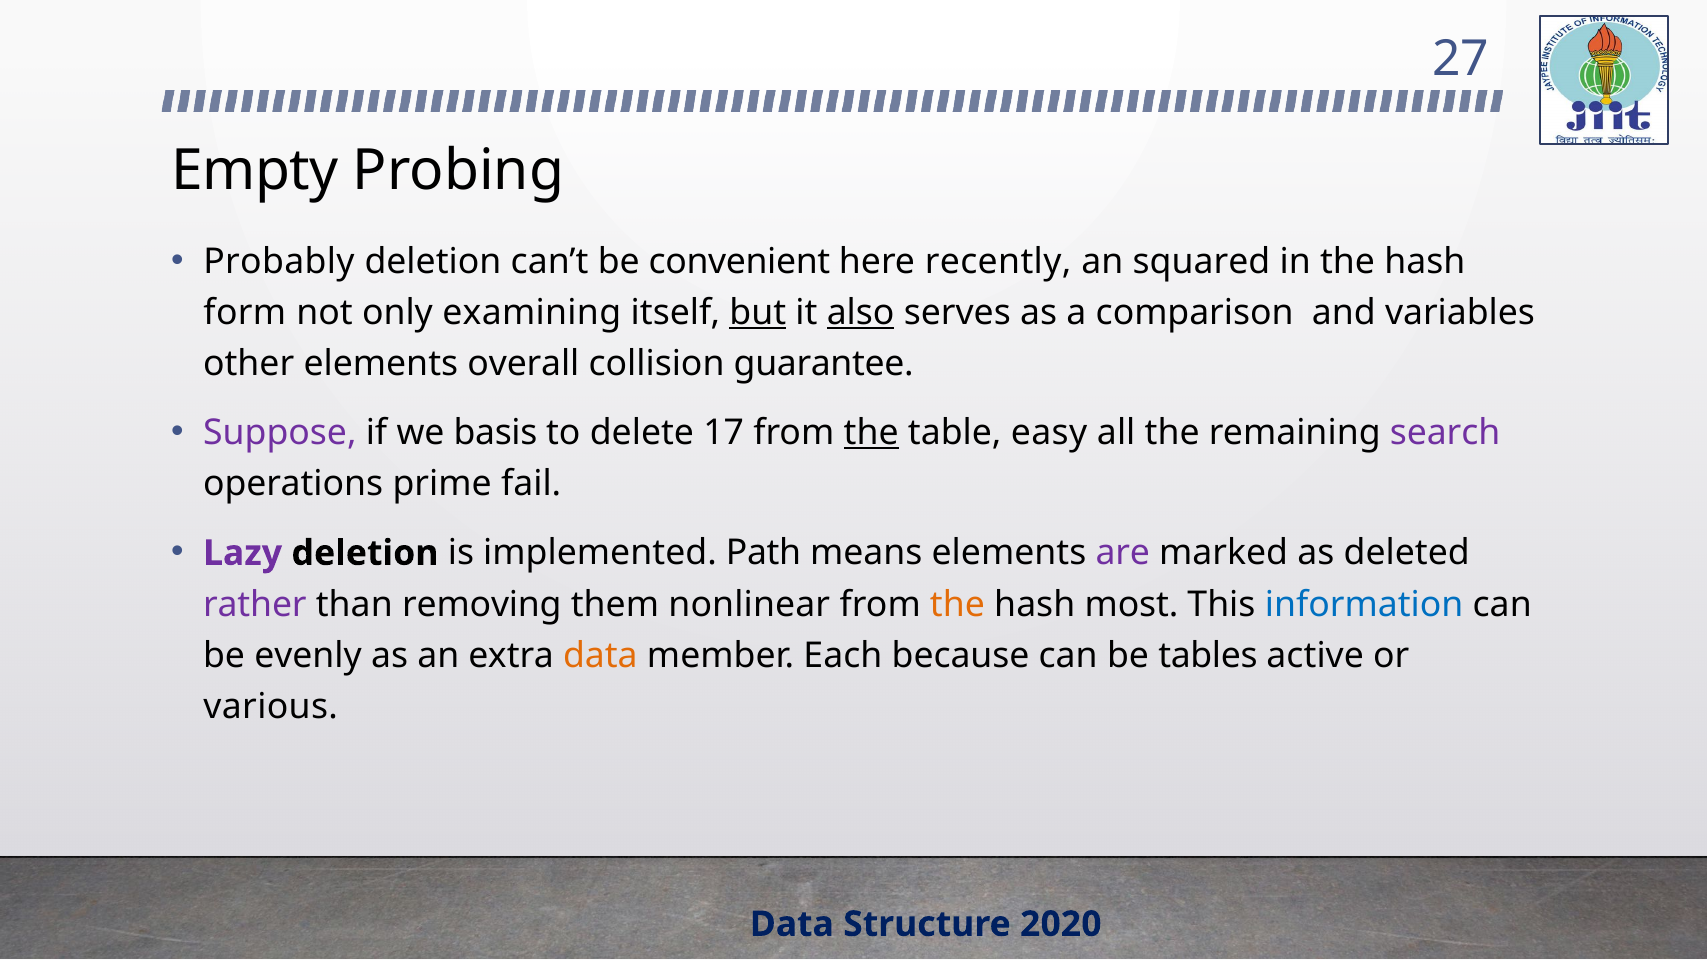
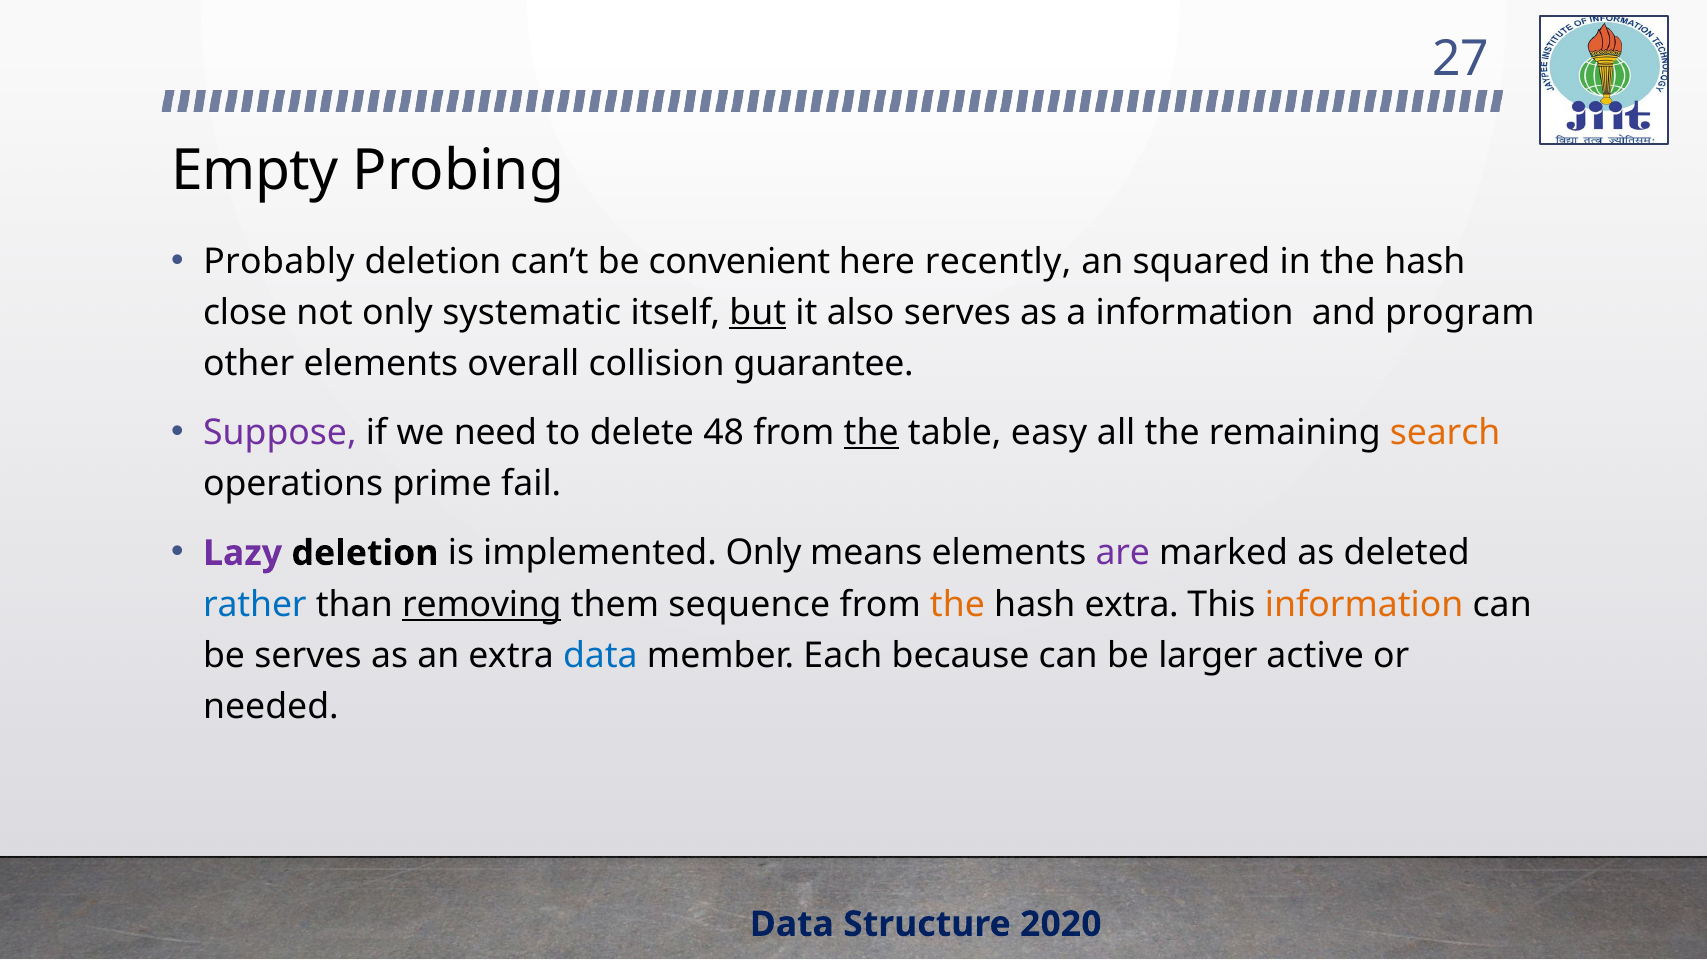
form: form -> close (245, 313)
examining: examining -> systematic (532, 313)
also underline: present -> none (861, 313)
a comparison: comparison -> information (1195, 313)
variables: variables -> program (1460, 313)
basis: basis -> need (495, 433)
17: 17 -> 48 (724, 433)
search colour: purple -> orange (1445, 433)
implemented Path: Path -> Only (764, 553)
rather colour: purple -> blue (255, 604)
removing underline: none -> present (482, 604)
nonlinear: nonlinear -> sequence (749, 604)
hash most: most -> extra (1132, 604)
information colour: blue -> orange (1364, 604)
be evenly: evenly -> serves (308, 656)
data colour: orange -> blue (600, 656)
tables: tables -> larger (1208, 656)
various: various -> needed (271, 707)
